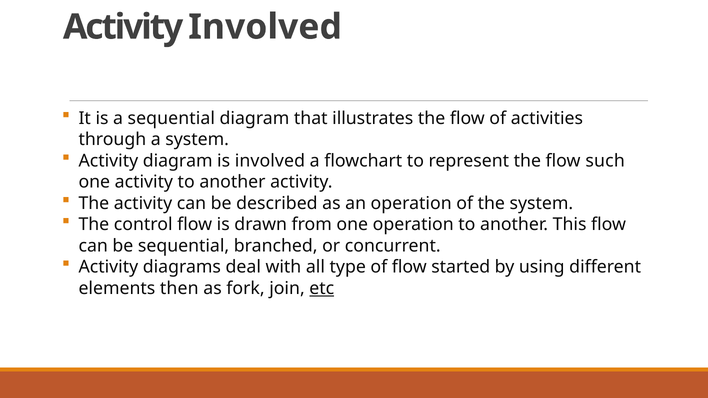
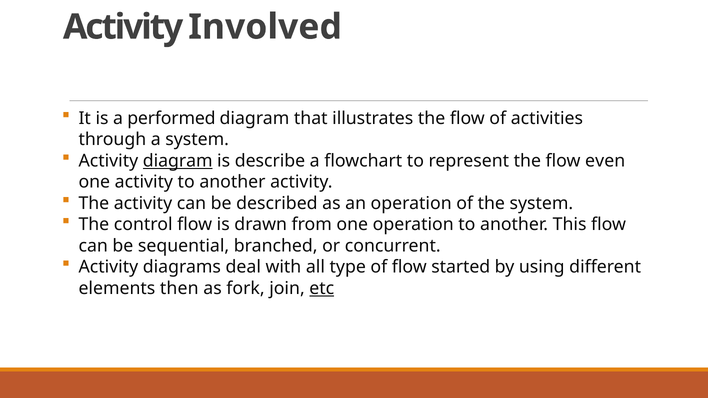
a sequential: sequential -> performed (171, 118)
diagram underline: none -> present (178, 161)
is involved: involved -> describe (270, 161)
such: such -> even (605, 161)
